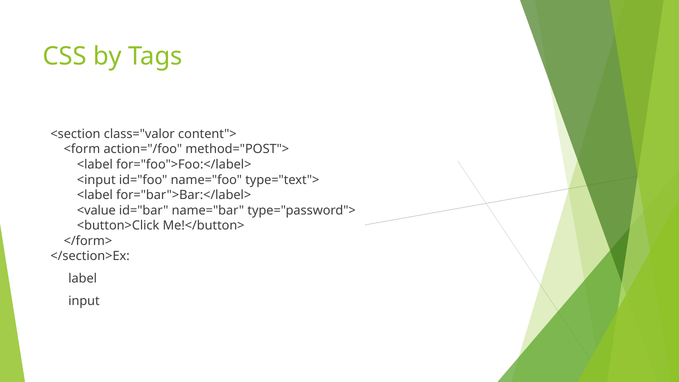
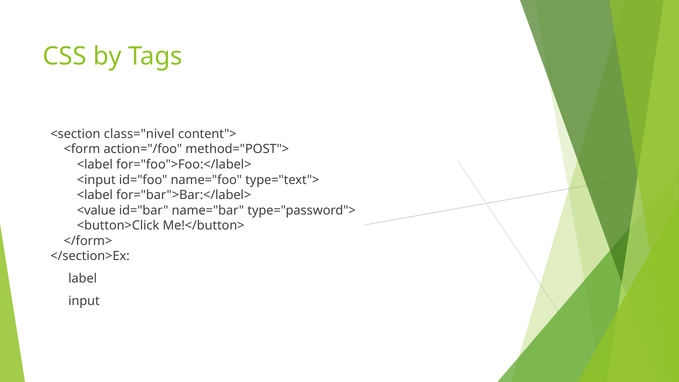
class="valor: class="valor -> class="nivel (139, 134)
